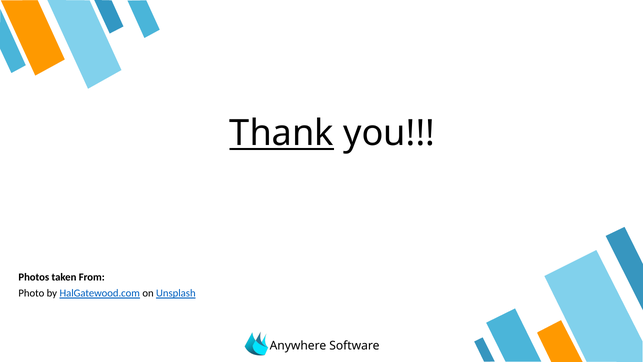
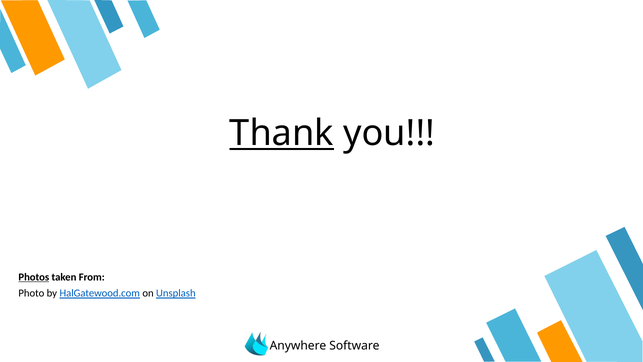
Photos underline: none -> present (34, 277)
